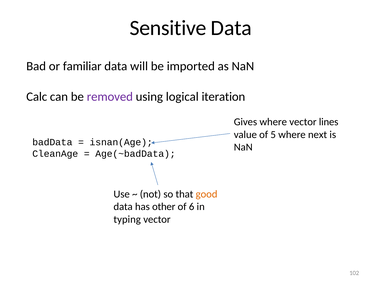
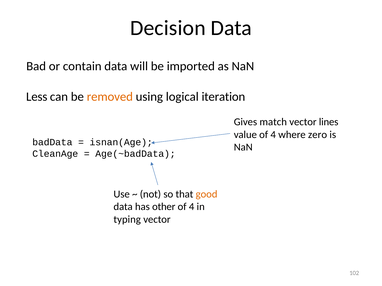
Sensitive: Sensitive -> Decision (168, 28)
familiar: familiar -> contain (82, 66)
Calc: Calc -> Less (37, 97)
removed colour: purple -> orange (110, 97)
Gives where: where -> match (273, 122)
value of 5: 5 -> 4 (273, 135)
next: next -> zero (318, 135)
6: 6 -> 4 (192, 207)
